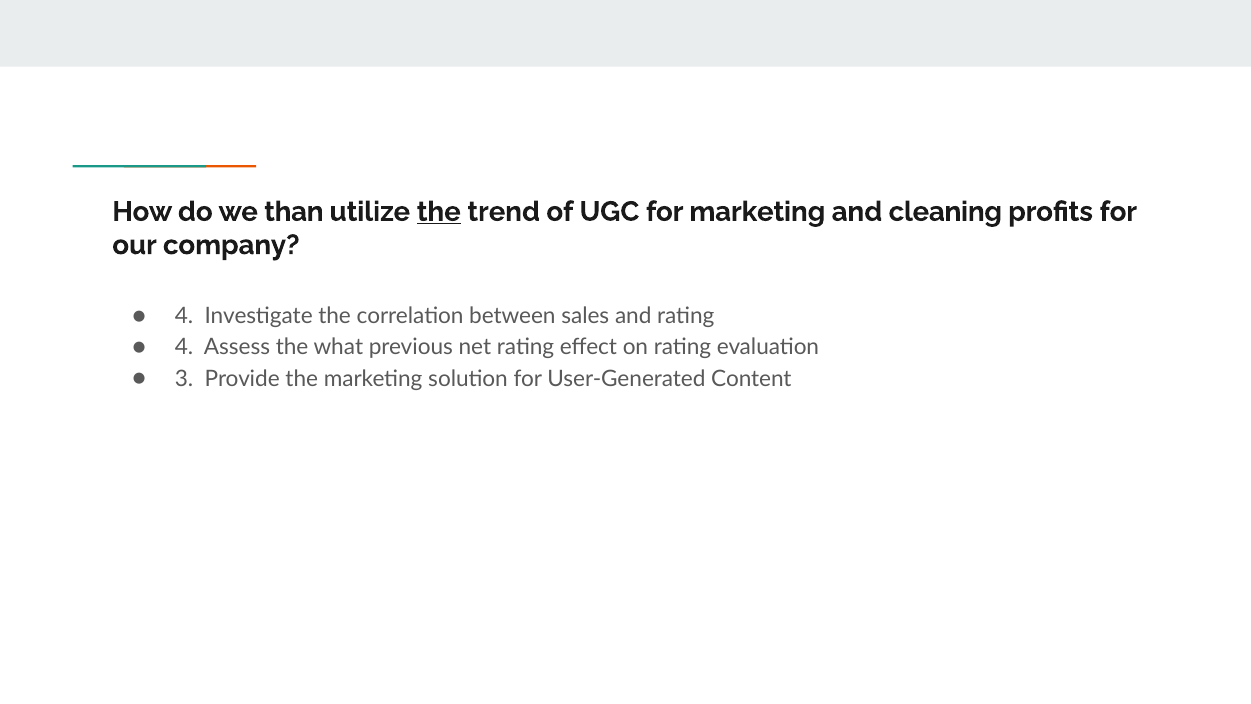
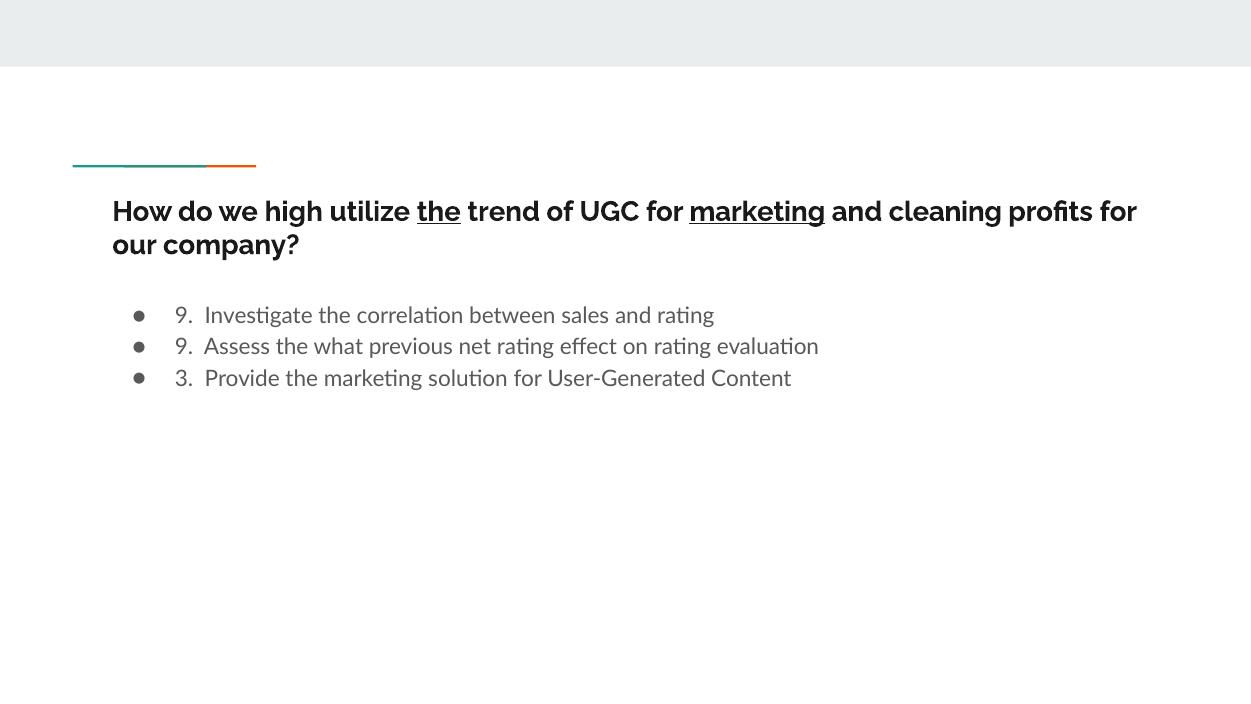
than: than -> high (294, 212)
marketing underline: none -> present (757, 212)
4: 4 -> 9 (184, 316)
4: 4 -> 9 (184, 347)
